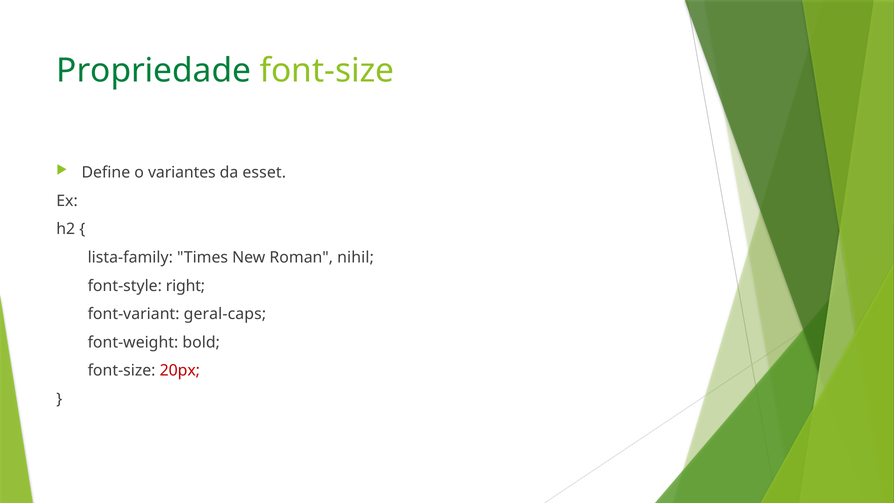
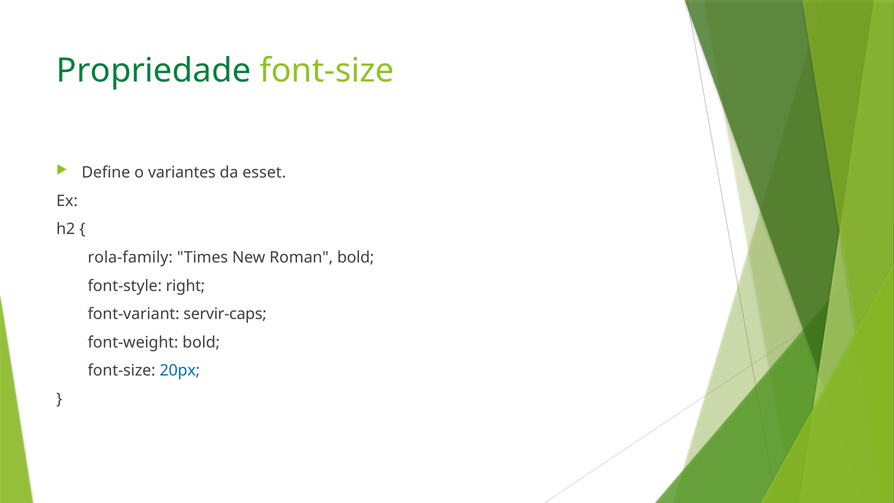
lista-family: lista-family -> rola-family (130, 257)
Roman nihil: nihil -> bold (356, 257)
geral-caps: geral-caps -> servir-caps (225, 314)
20px colour: red -> blue (180, 371)
